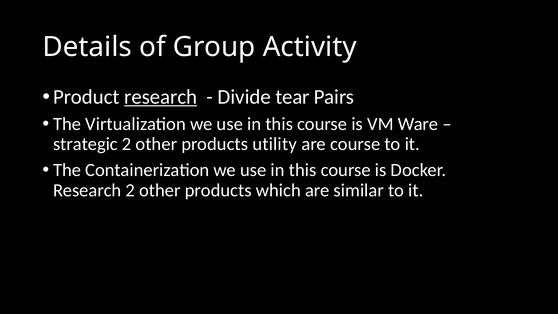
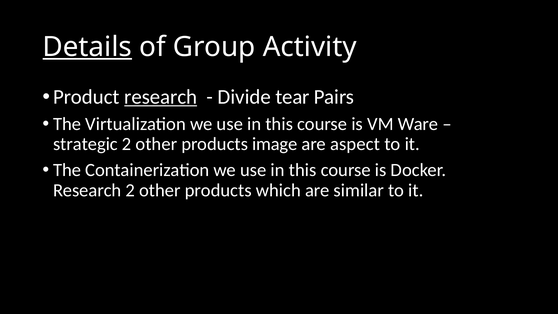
Details underline: none -> present (87, 47)
utility: utility -> image (275, 144)
are course: course -> aspect (355, 144)
